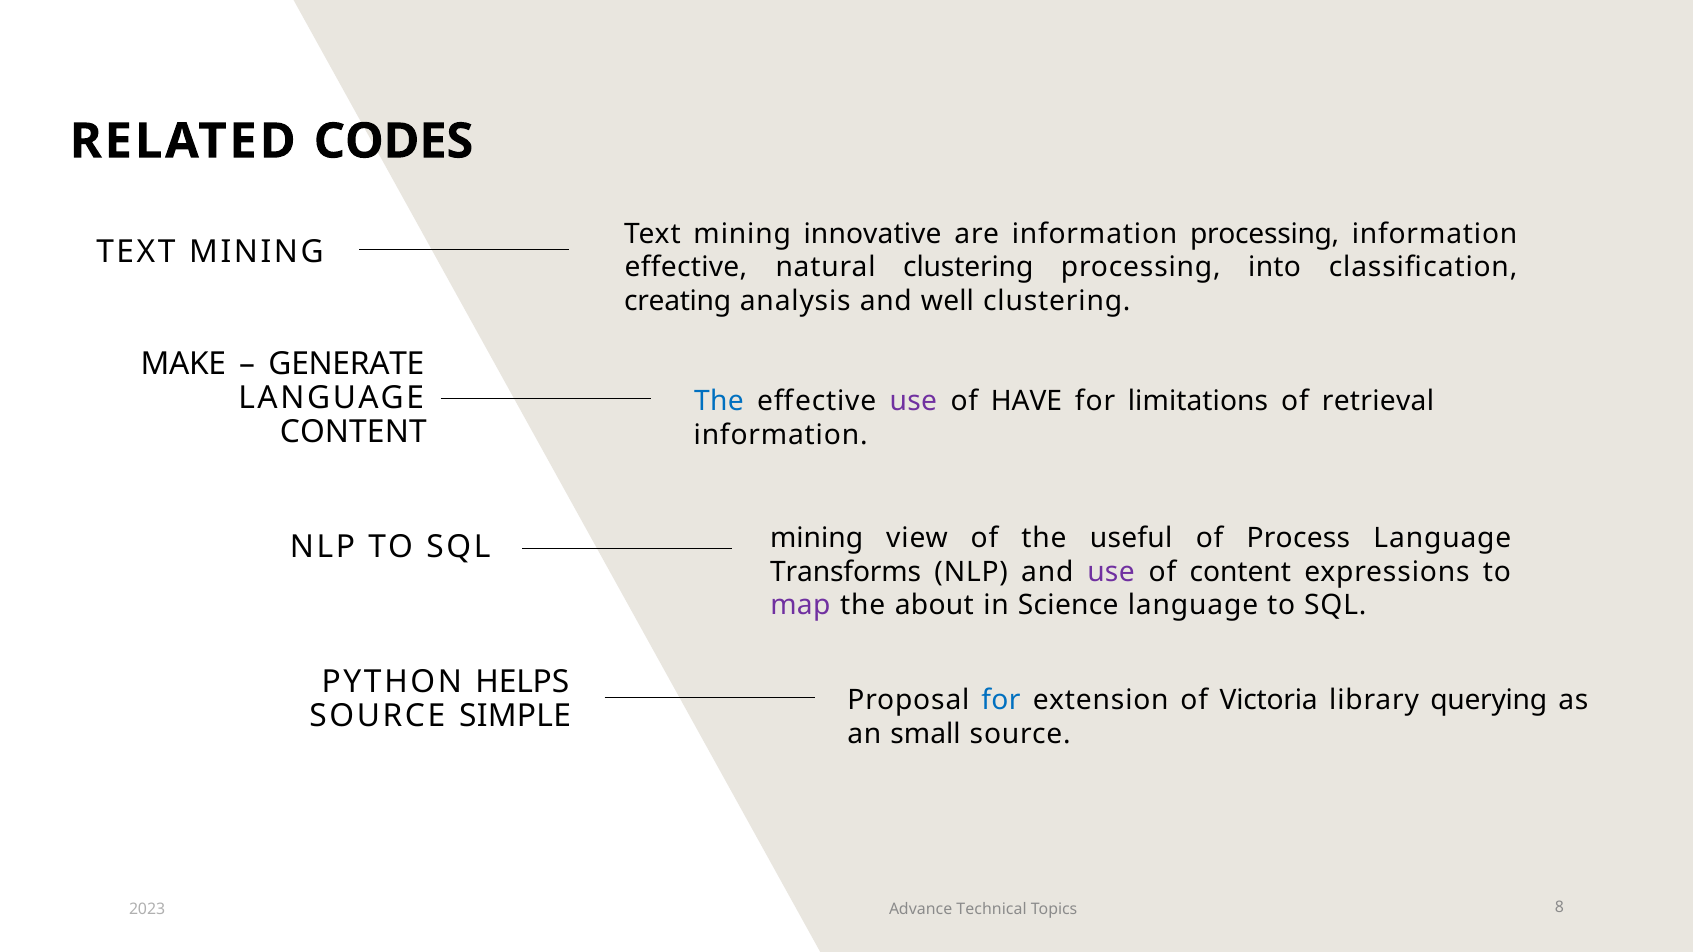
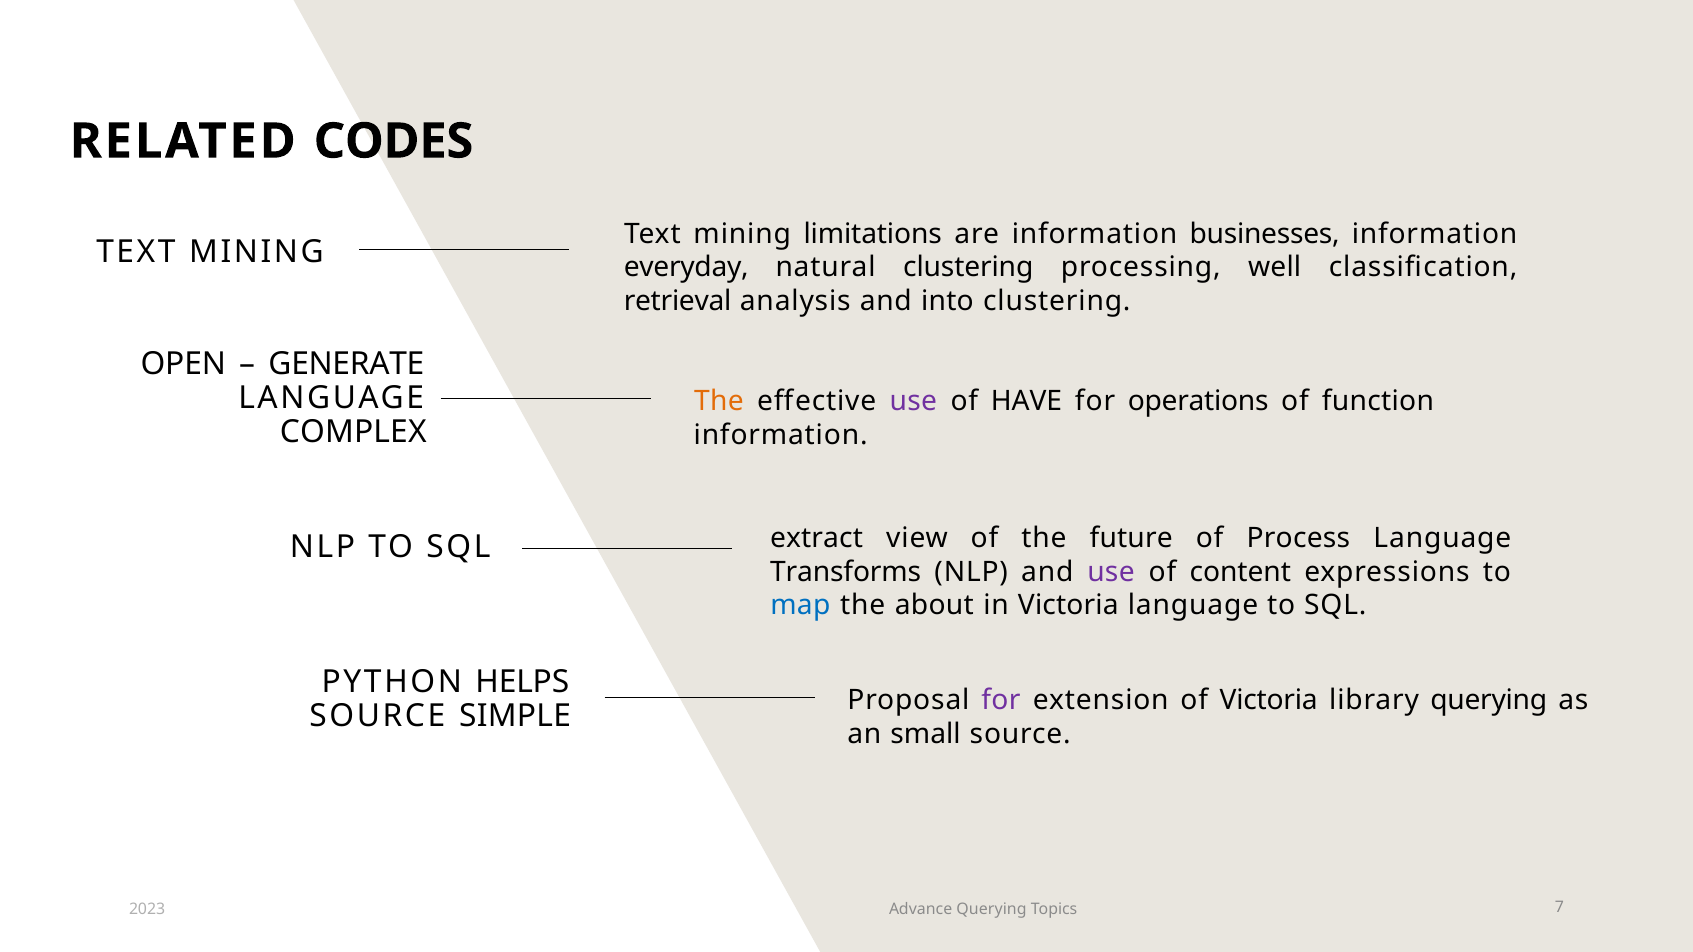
innovative: innovative -> limitations (873, 234)
information processing: processing -> businesses (1265, 234)
effective: effective -> everyday (686, 268)
into: into -> well (1275, 268)
creating: creating -> retrieval (678, 301)
well: well -> into (947, 301)
MAKE: MAKE -> OPEN (183, 364)
The colour: blue -> orange (719, 402)
limitations: limitations -> operations (1198, 402)
retrieval: retrieval -> function (1378, 402)
CONTENT: CONTENT -> COMPLEX (353, 433)
mining: mining -> extract (817, 538)
useful: useful -> future (1131, 538)
map colour: purple -> blue (800, 606)
in Science: Science -> Victoria (1068, 606)
for colour: blue -> purple (1001, 701)
Advance Technical: Technical -> Querying (992, 909)
8: 8 -> 7 (1560, 908)
